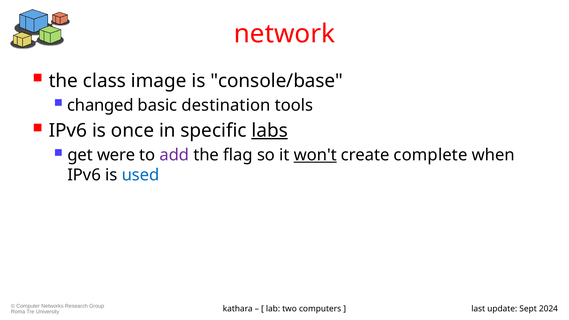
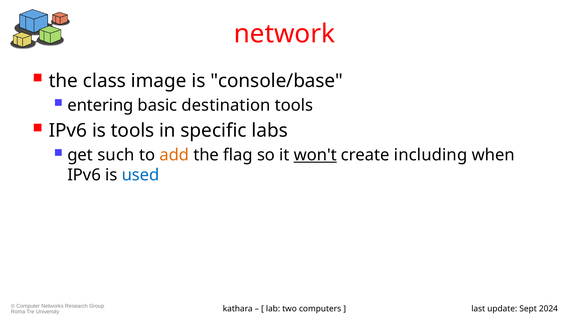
changed: changed -> entering (100, 105)
is once: once -> tools (133, 131)
labs underline: present -> none (270, 131)
were: were -> such (116, 155)
add colour: purple -> orange (174, 155)
complete: complete -> including (431, 155)
